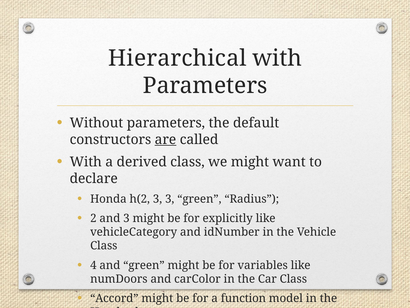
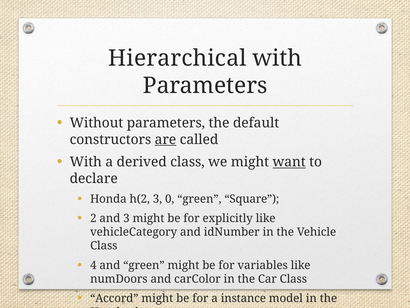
want underline: none -> present (289, 162)
3 3: 3 -> 0 (170, 199)
Radius: Radius -> Square (252, 199)
function: function -> instance (243, 298)
